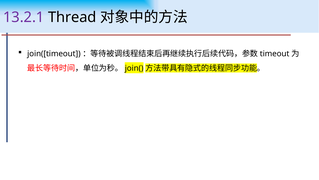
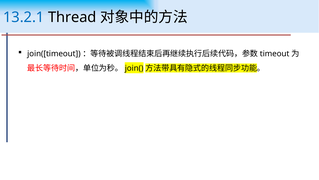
13.2.1 colour: purple -> blue (24, 17)
